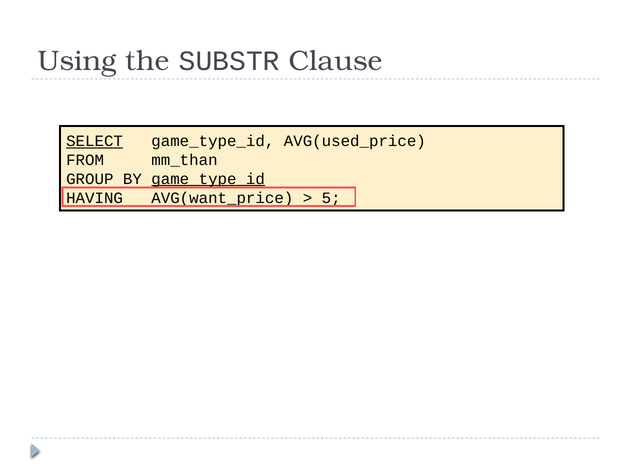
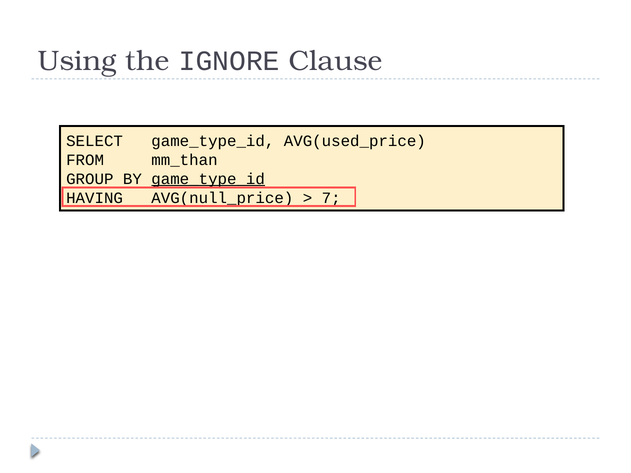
SUBSTR: SUBSTR -> IGNORE (229, 61)
SELECT underline: present -> none (95, 141)
AVG(want_price: AVG(want_price -> AVG(null_price (222, 198)
5: 5 -> 7 (331, 198)
